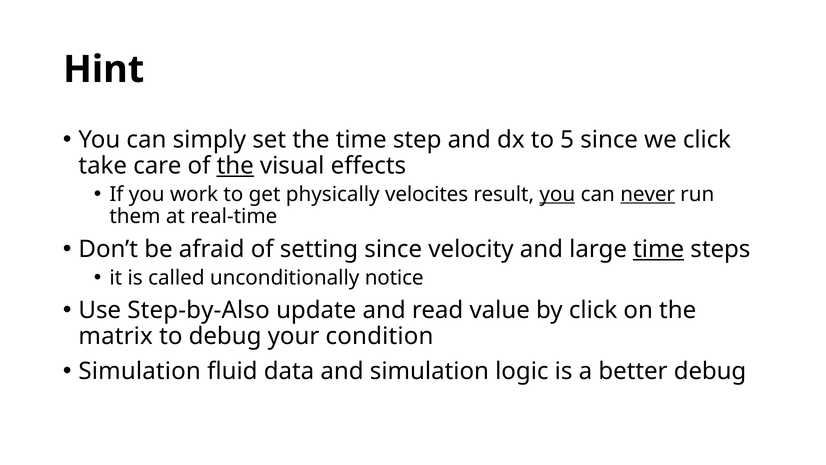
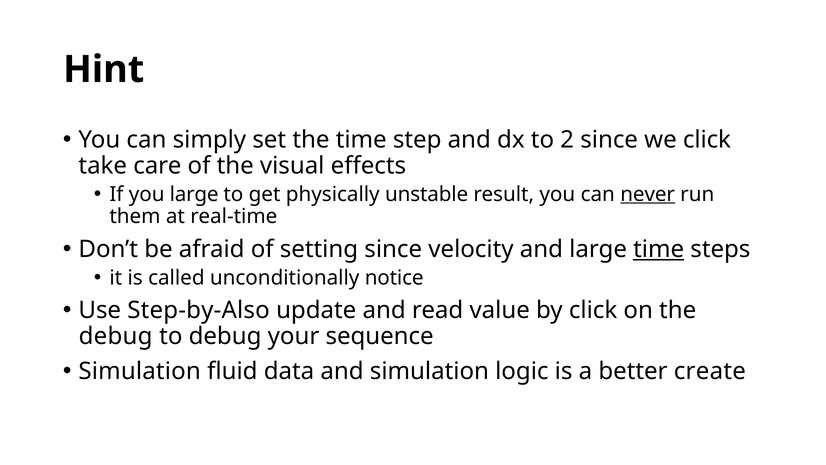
5: 5 -> 2 (567, 140)
the underline: present -> none (235, 166)
you work: work -> large (194, 194)
velocites: velocites -> unstable (427, 194)
you underline: present -> none (557, 194)
matrix: matrix -> debug (116, 336)
condition: condition -> sequence (380, 336)
better debug: debug -> create (710, 371)
